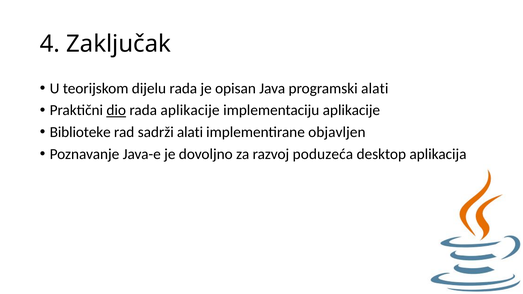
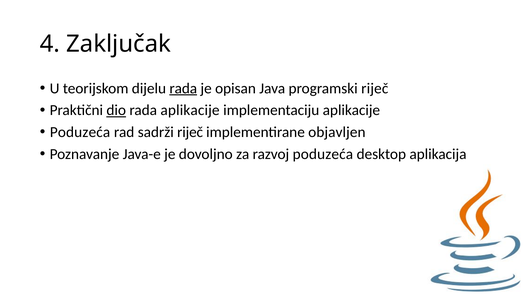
rada underline: none -> present (183, 88)
programski alati: alati -> riječ (375, 88)
Biblioteke: Biblioteke -> Poduzeća (80, 132)
sadrži alati: alati -> riječ (190, 132)
